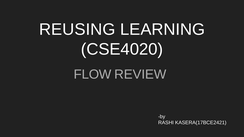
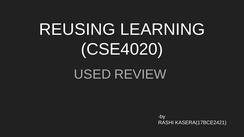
FLOW: FLOW -> USED (92, 74)
